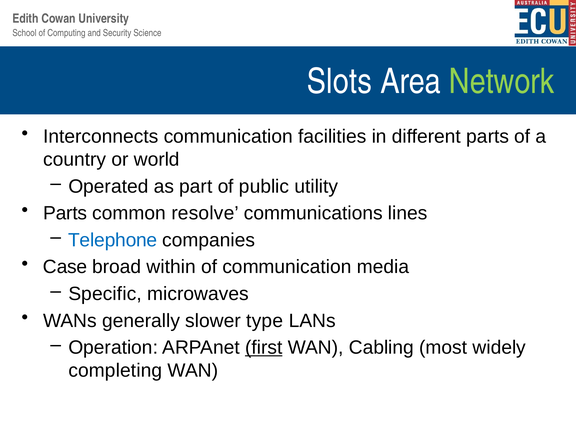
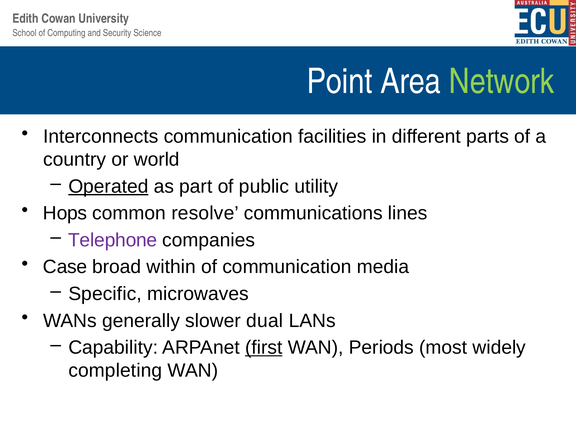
Slots: Slots -> Point (340, 82)
Operated underline: none -> present (108, 186)
Parts: Parts -> Hops (65, 213)
Telephone colour: blue -> purple (113, 240)
type: type -> dual (265, 321)
Operation: Operation -> Capability (113, 348)
Cabling: Cabling -> Periods (381, 348)
